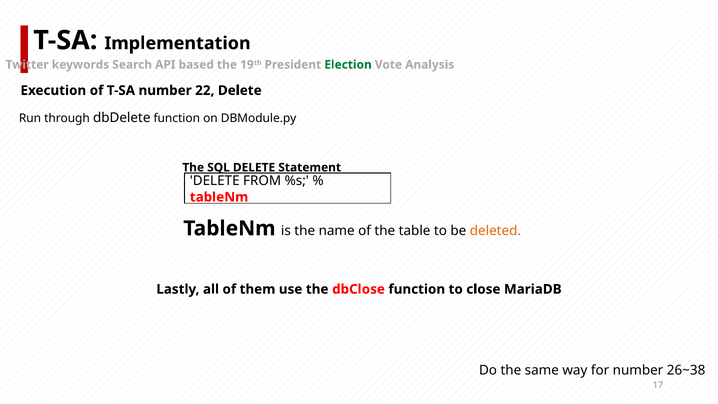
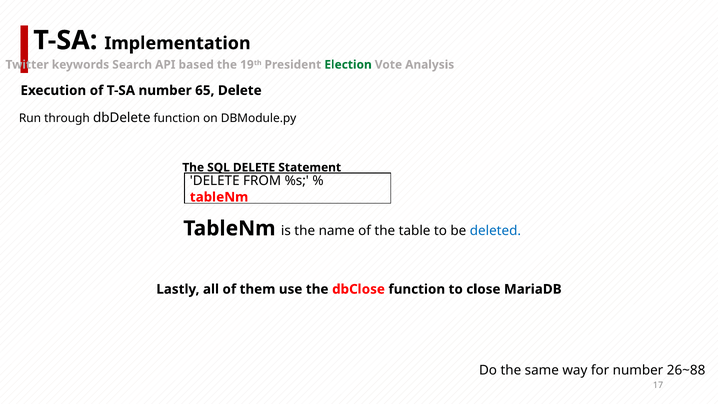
22: 22 -> 65 (205, 90)
deleted colour: orange -> blue (495, 231)
26~38: 26~38 -> 26~88 (686, 370)
